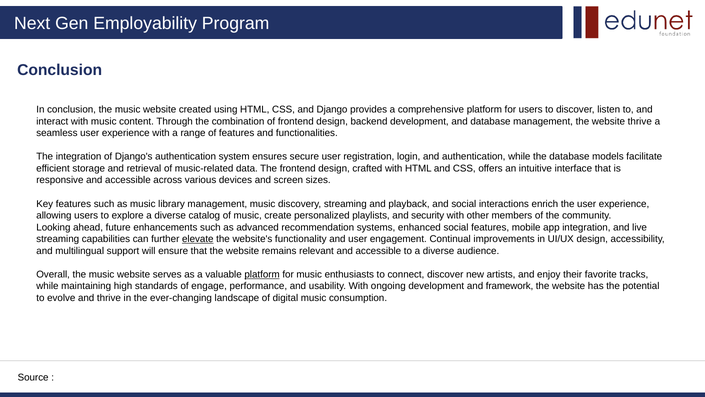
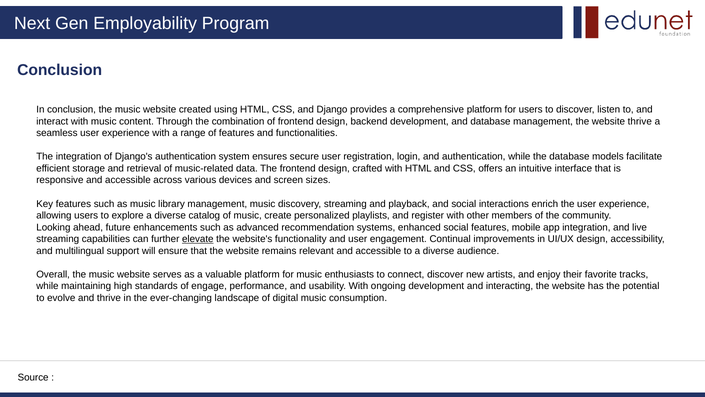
security: security -> register (428, 215)
platform underline: present -> none (262, 274)
framework: framework -> interacting (510, 286)
